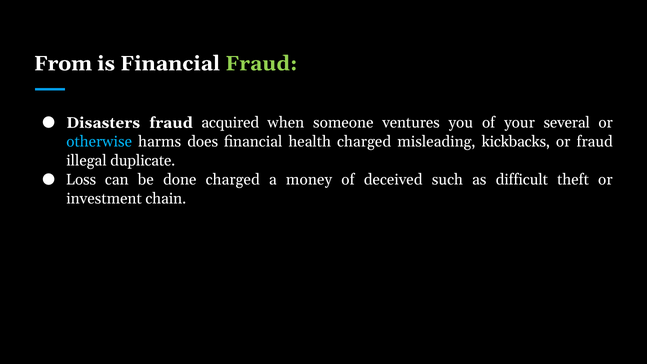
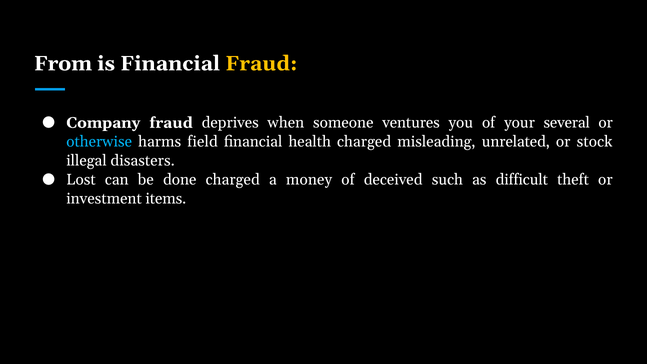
Fraud colour: light green -> yellow (261, 63)
Disasters: Disasters -> Company (103, 123)
acquired: acquired -> deprives (230, 123)
does: does -> field (203, 142)
kickbacks: kickbacks -> unrelated (516, 142)
or fraud: fraud -> stock (595, 142)
duplicate: duplicate -> disasters (143, 161)
Loss: Loss -> Lost (81, 180)
chain: chain -> items (166, 199)
